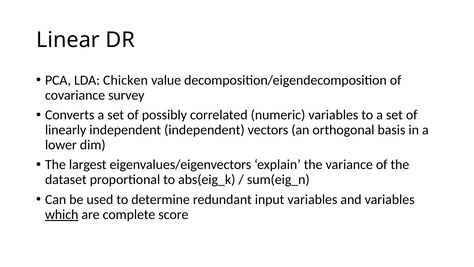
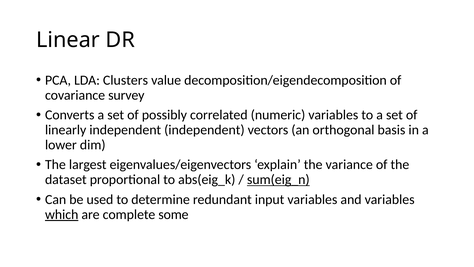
Chicken: Chicken -> Clusters (126, 80)
sum(eig_n underline: none -> present (278, 179)
score: score -> some (173, 214)
